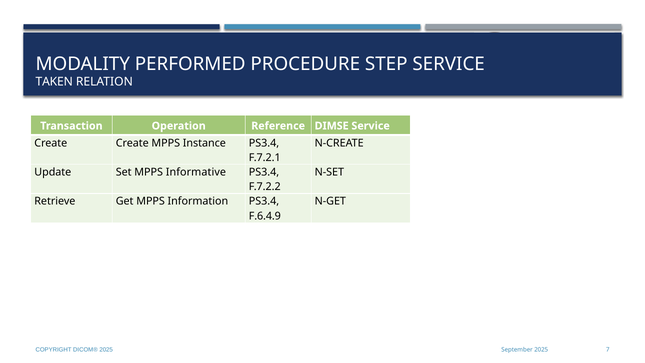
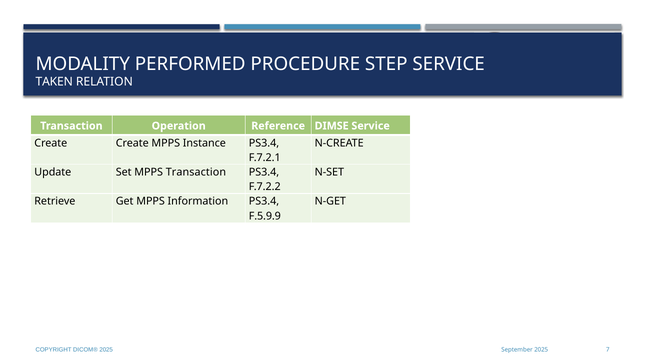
MPPS Informative: Informative -> Transaction (196, 172)
F.6.4.9: F.6.4.9 -> F.5.9.9 (265, 216)
